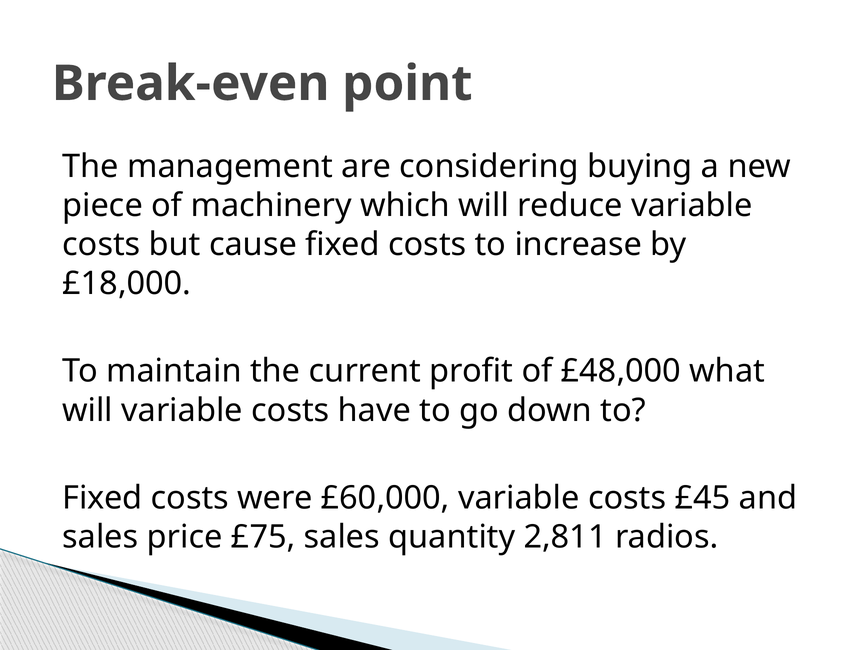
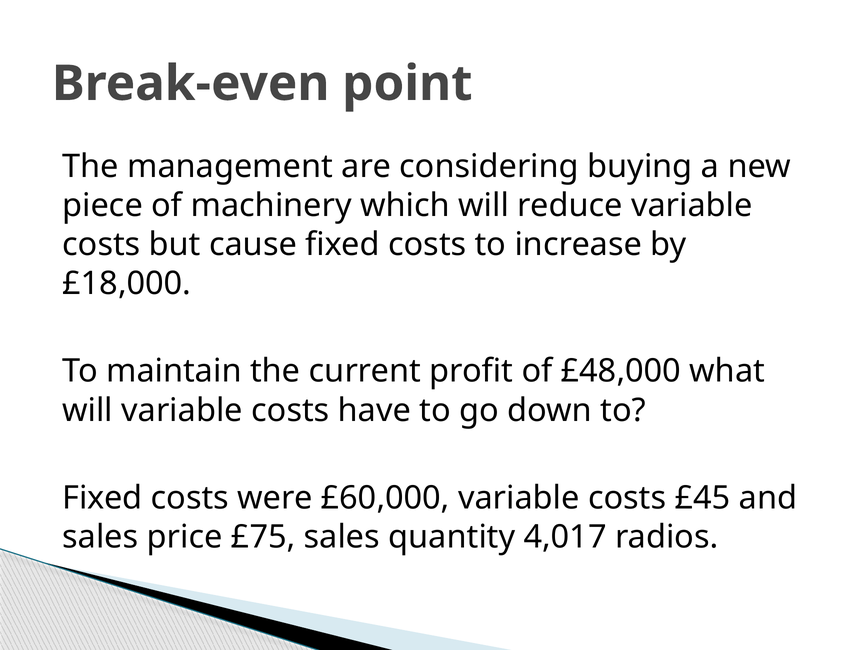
2,811: 2,811 -> 4,017 (565, 537)
